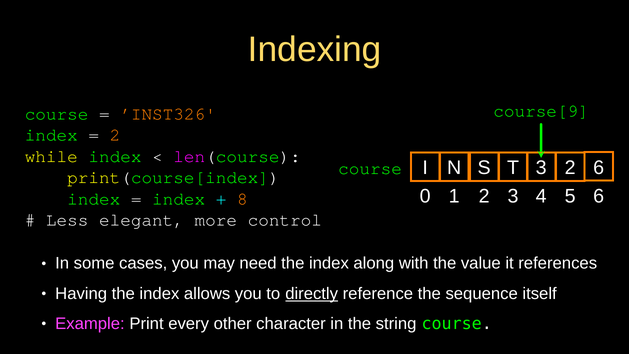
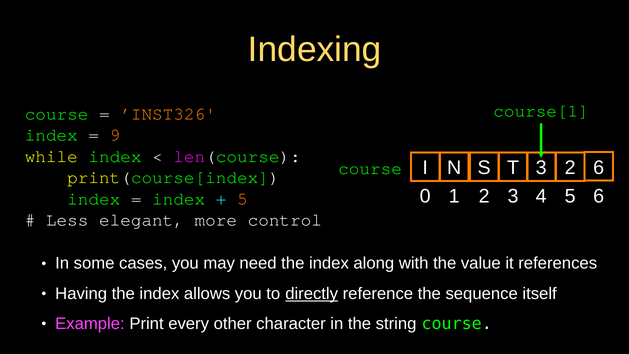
course[9: course[9 -> course[1 (541, 111)
2: 2 -> 9 (115, 135)
8: 8 -> 5 (242, 199)
